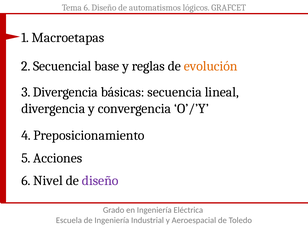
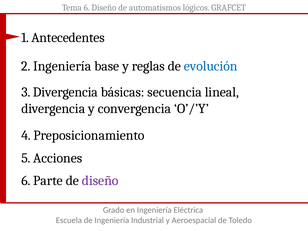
Macroetapas: Macroetapas -> Antecedentes (68, 38)
2 Secuencial: Secuencial -> Ingeniería (62, 66)
evolución colour: orange -> blue (211, 66)
Nivel: Nivel -> Parte (48, 181)
